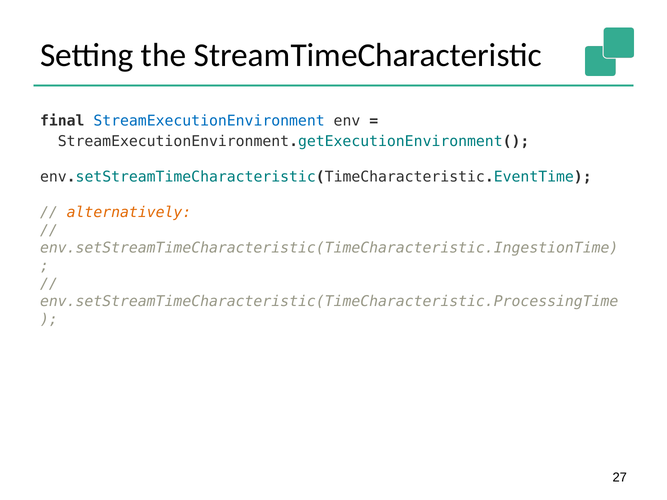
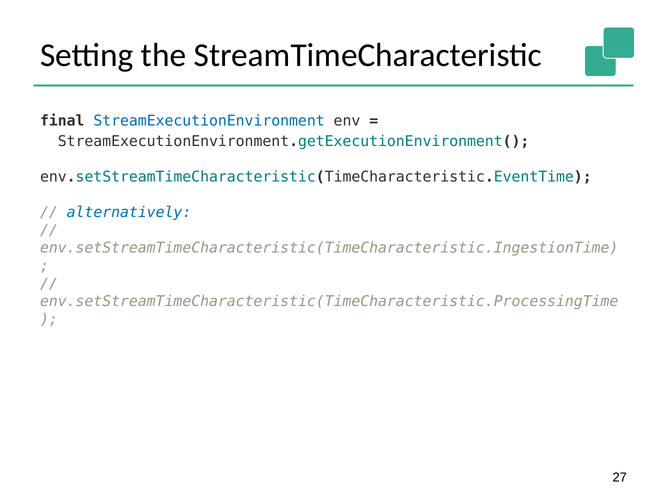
alternatively colour: orange -> blue (129, 213)
